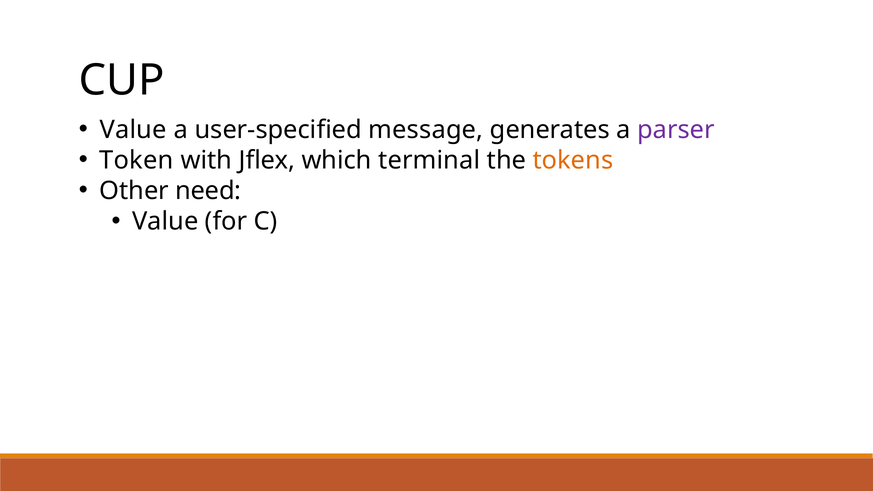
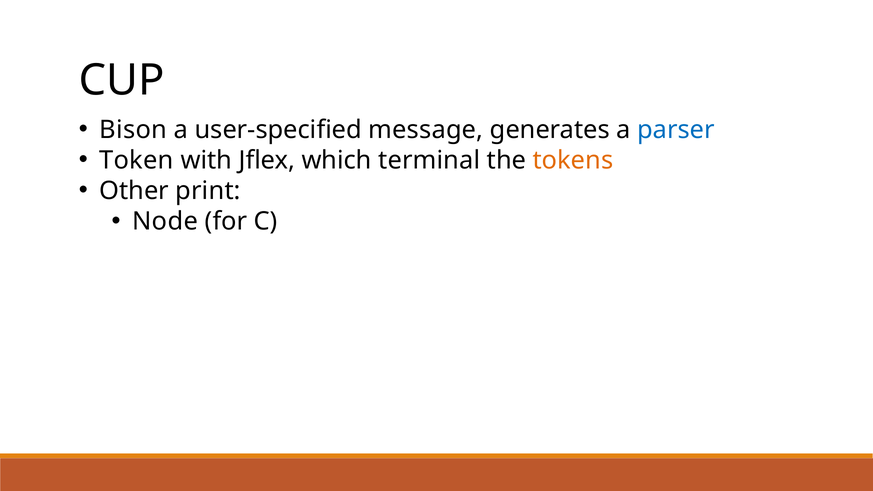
Value: Value -> Bison (133, 130)
parser colour: purple -> blue (676, 130)
need: need -> print (208, 191)
Value: Value -> Node (165, 222)
